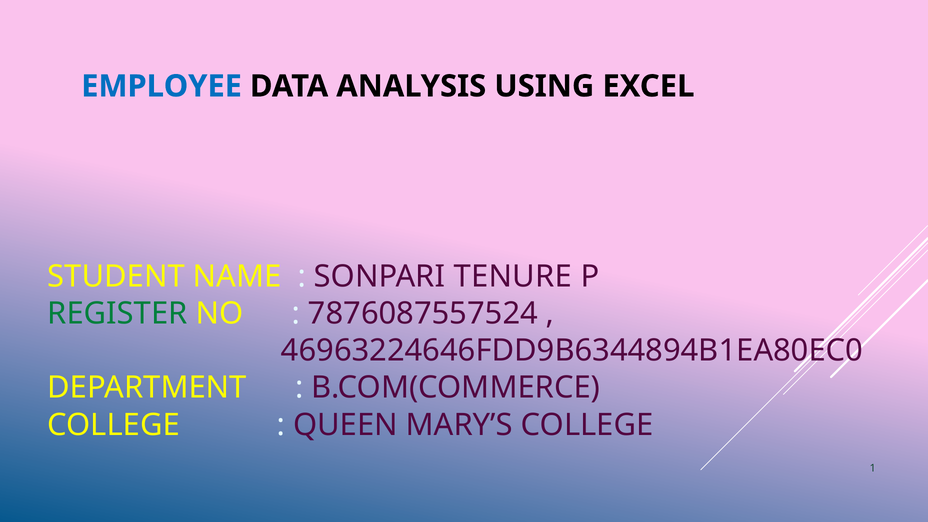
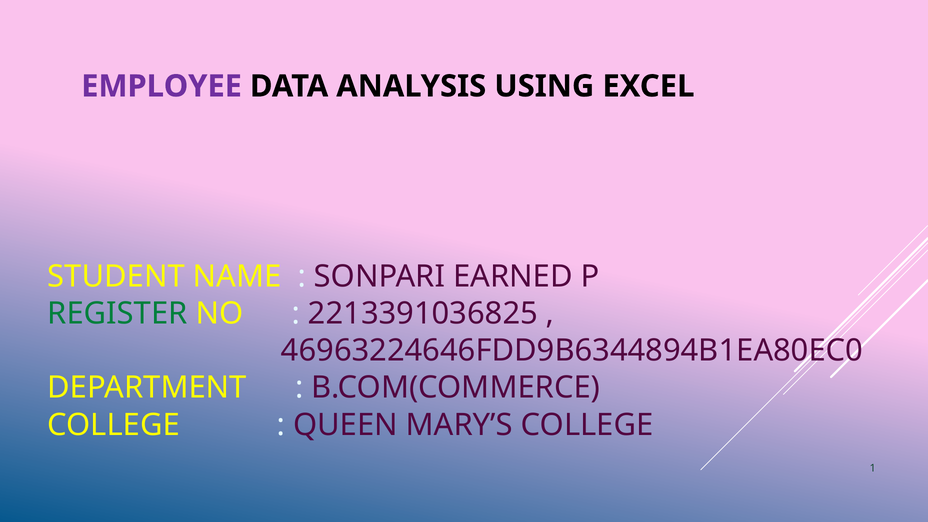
EMPLOYEE colour: blue -> purple (162, 86)
TENURE: TENURE -> EARNED (513, 276)
7876087557524: 7876087557524 -> 2213391036825 (423, 314)
